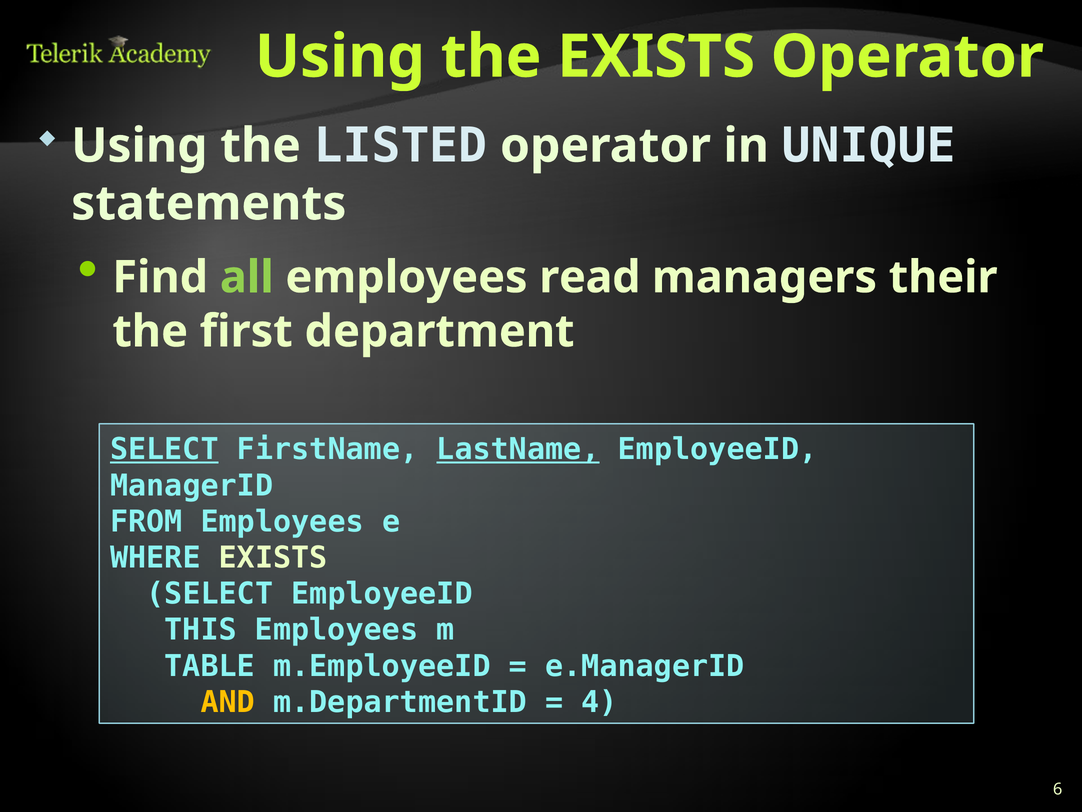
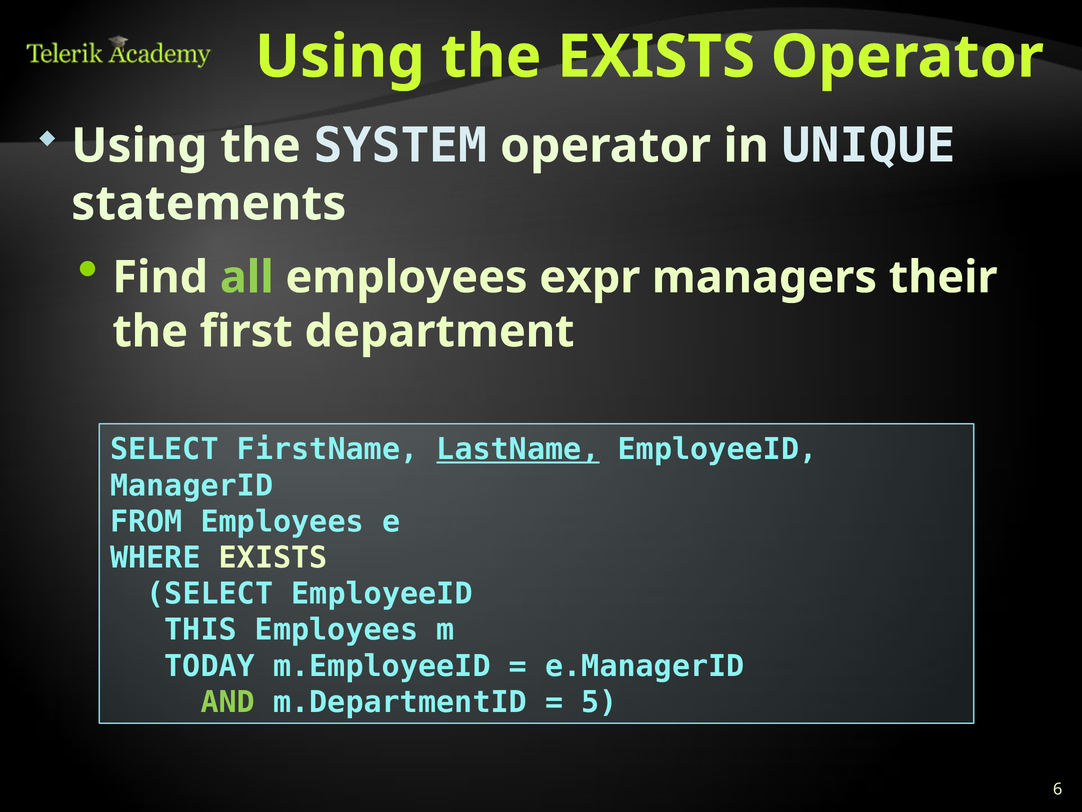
LISTED: LISTED -> SYSTEM (401, 146)
read: read -> expr (590, 277)
SELECT underline: present -> none (164, 449)
TABLE: TABLE -> TODAY (210, 666)
AND colour: yellow -> light green (228, 702)
4: 4 -> 5 (600, 702)
